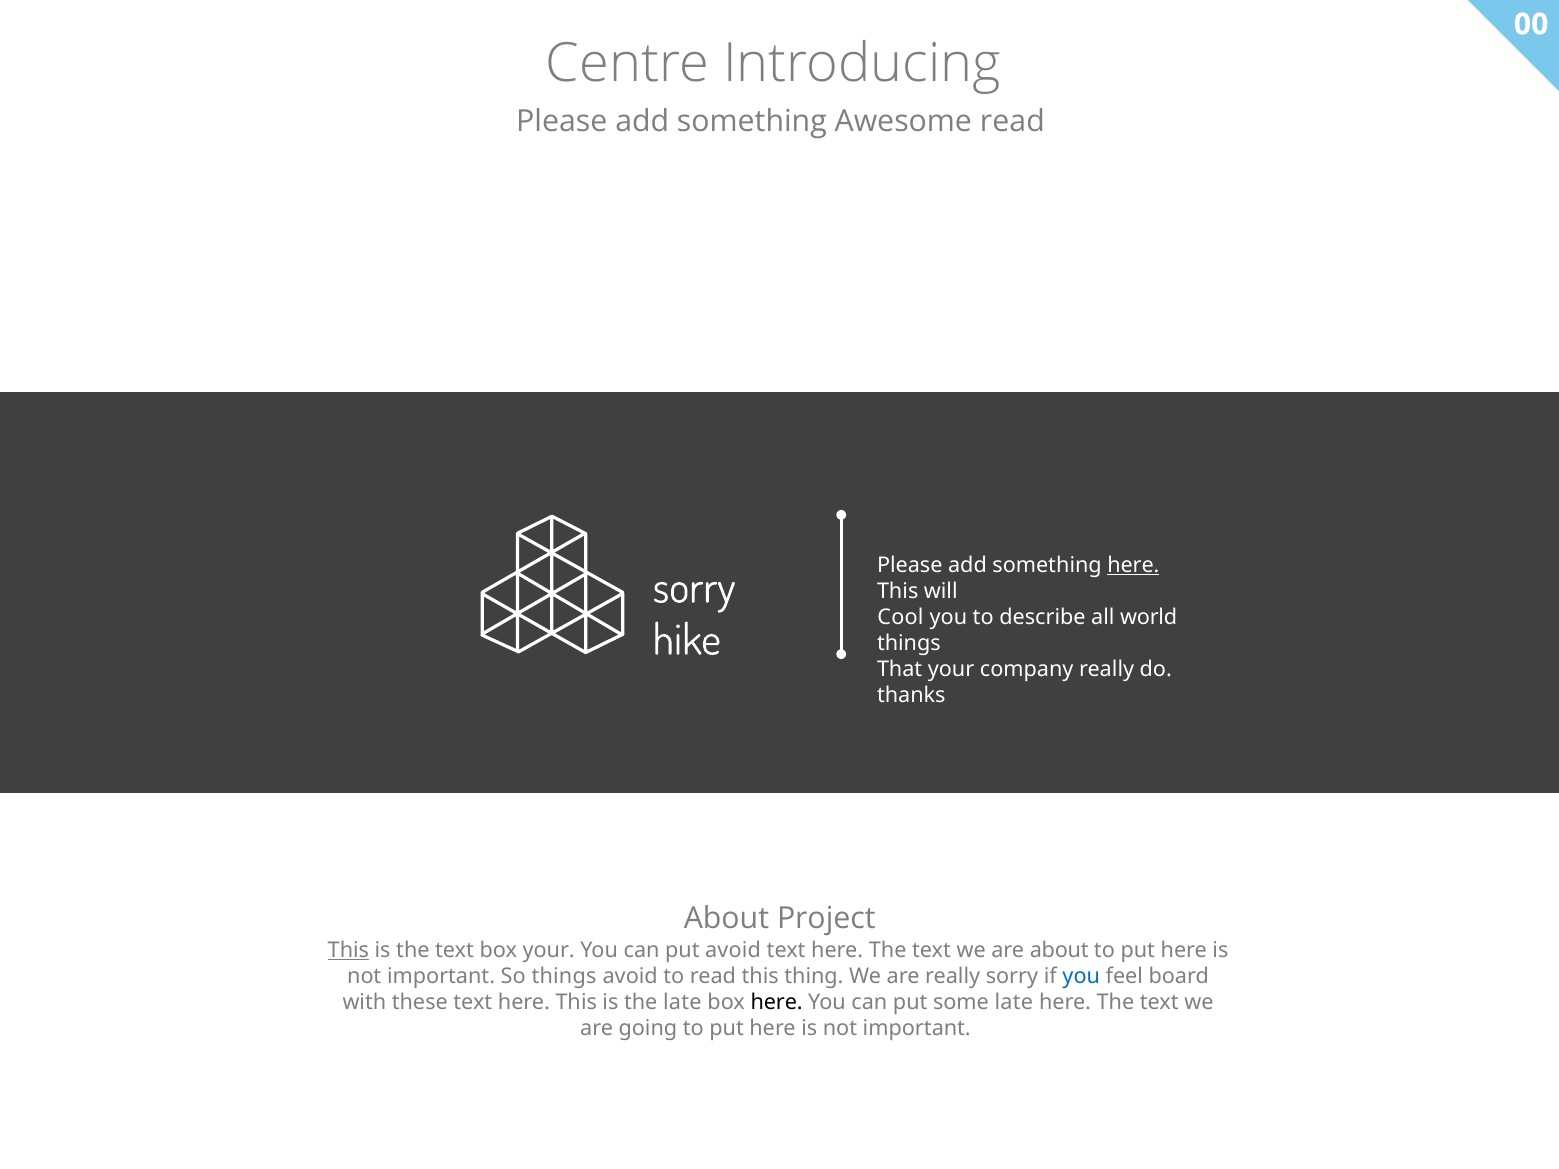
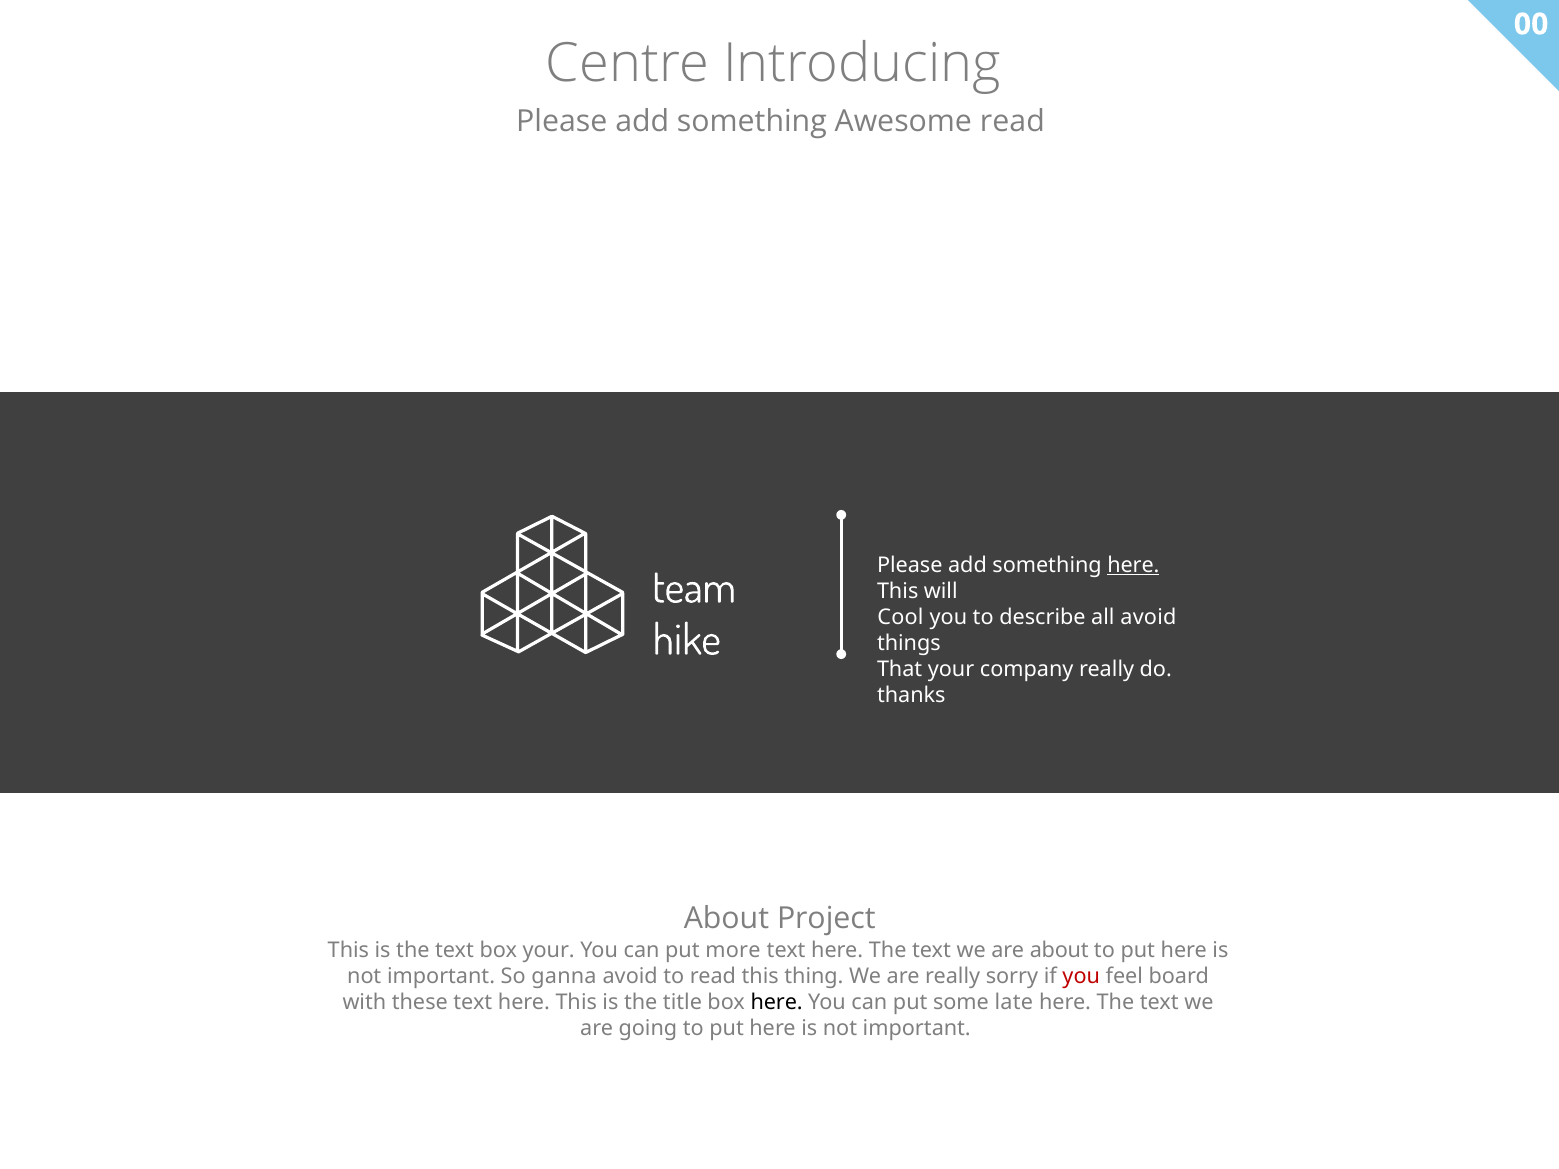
sorry: sorry -> team (694, 589)
all world: world -> avoid (1148, 618)
This underline: present -> none (348, 950)
put avoid: avoid -> more (733, 950)
So things: things -> ganna (564, 976)
you colour: blue -> red (1081, 976)
the late: late -> title (682, 1002)
